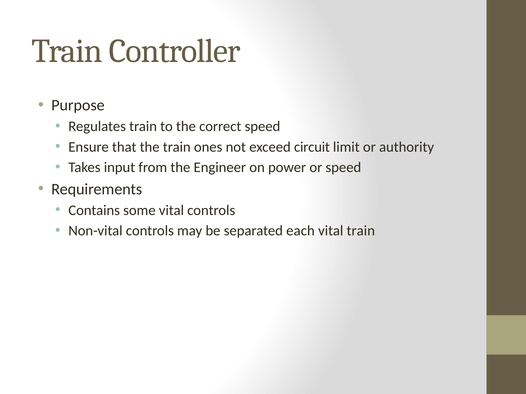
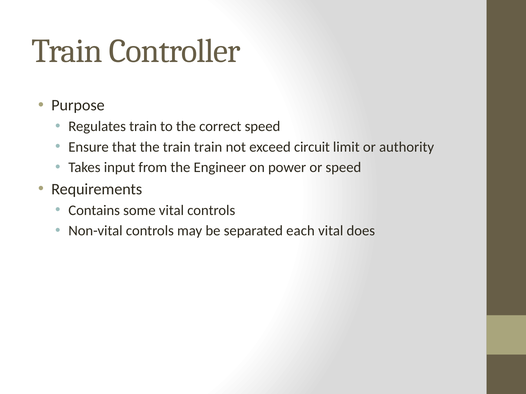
train ones: ones -> train (208, 147)
vital train: train -> does (361, 231)
